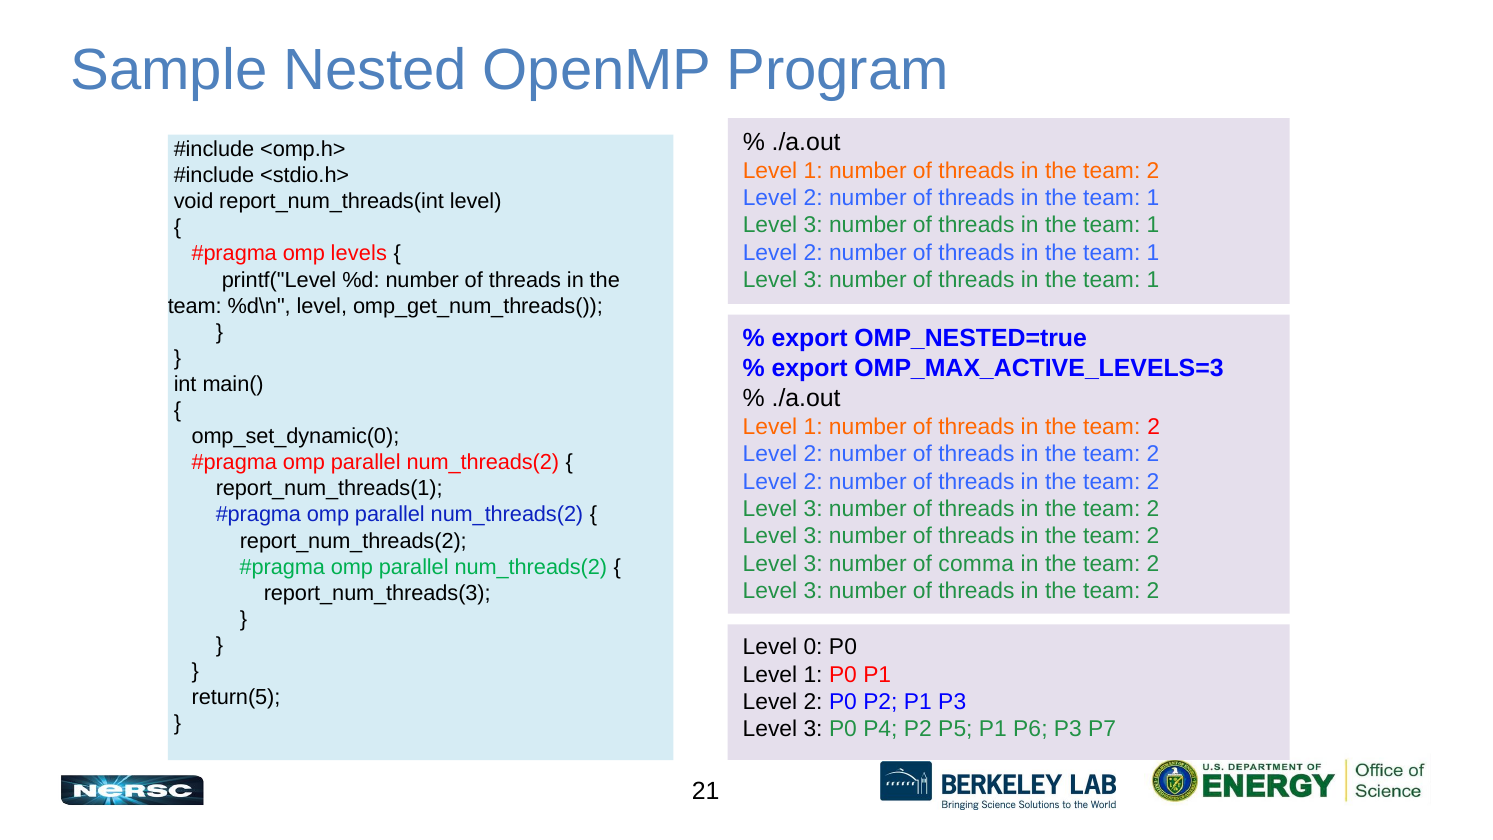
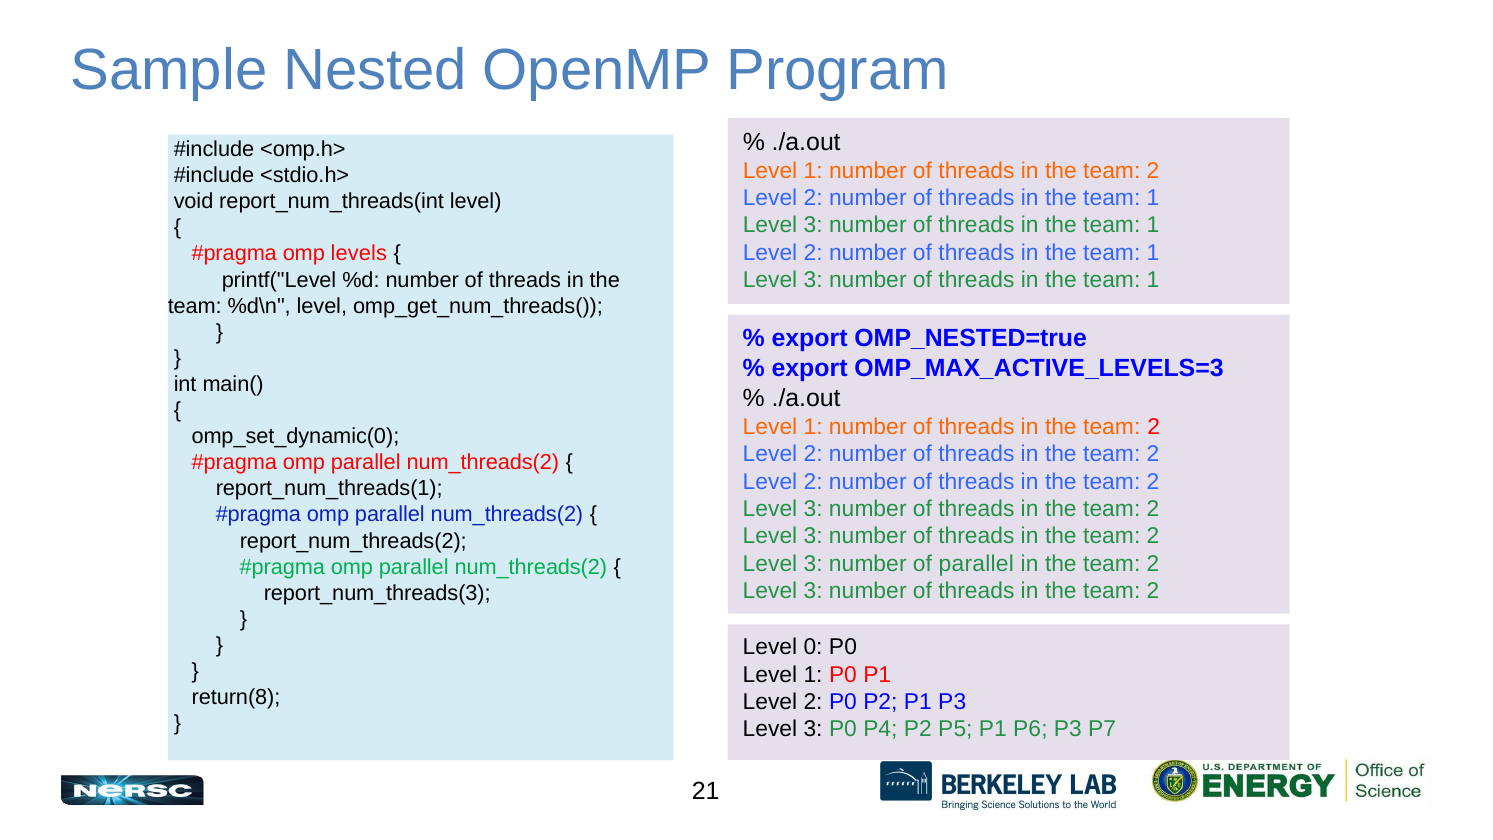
of comma: comma -> parallel (976, 564)
return(5: return(5 -> return(8 (236, 697)
